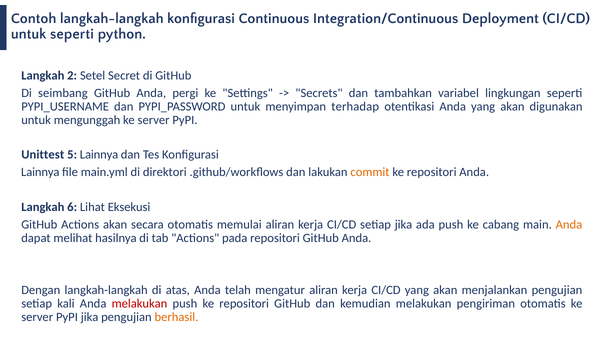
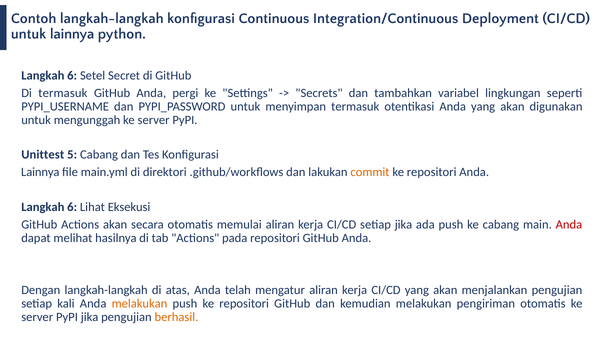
untuk seperti: seperti -> lainnya (72, 34)
2: 2 -> 6 (72, 75)
Di seimbang: seimbang -> termasuk (63, 93)
menyimpan terhadap: terhadap -> termasuk (355, 106)
5 Lainnya: Lainnya -> Cabang (99, 155)
Anda colour: orange -> red (569, 224)
melakukan colour: red -> orange (139, 303)
